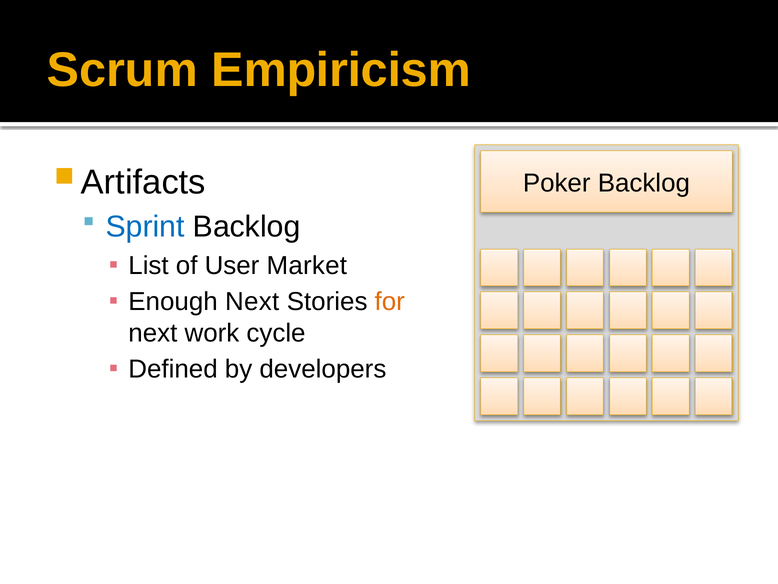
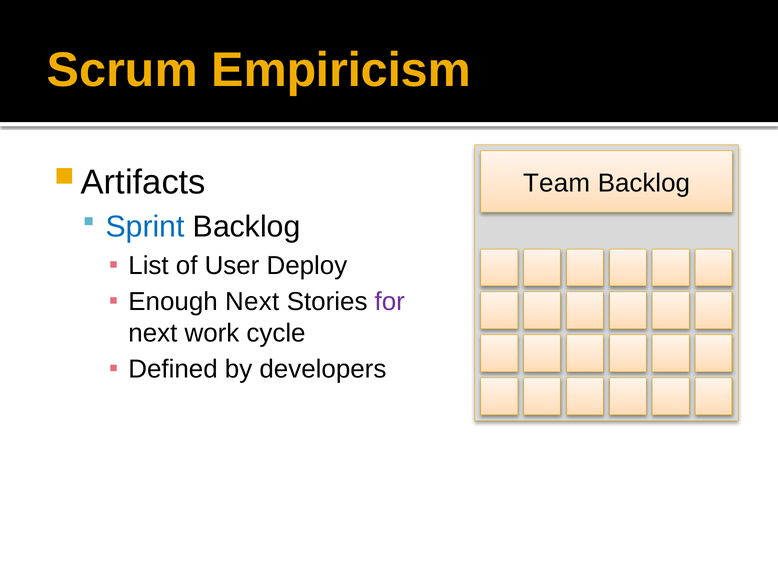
Poker: Poker -> Team (557, 183)
Market: Market -> Deploy (307, 265)
for colour: orange -> purple (390, 302)
